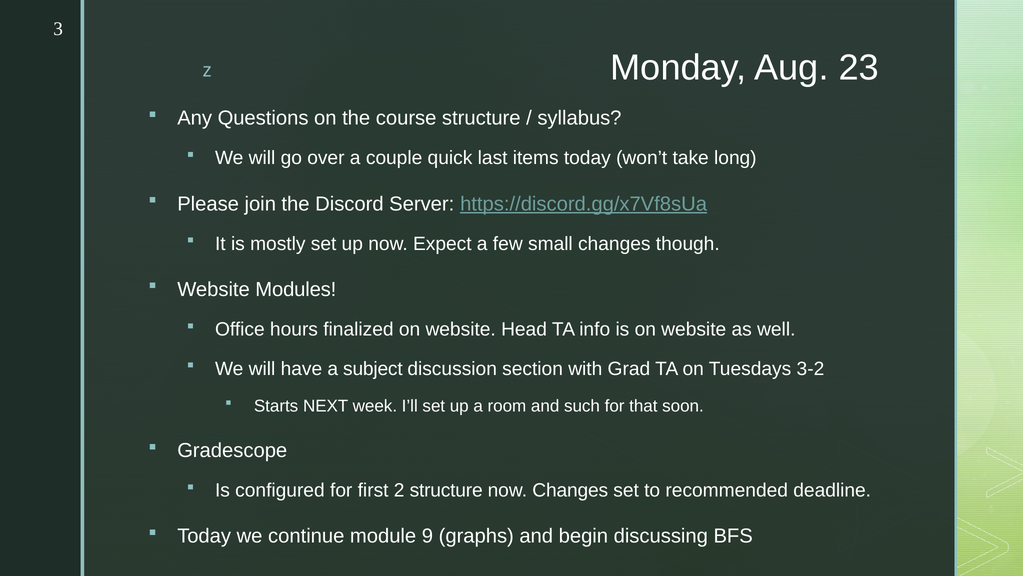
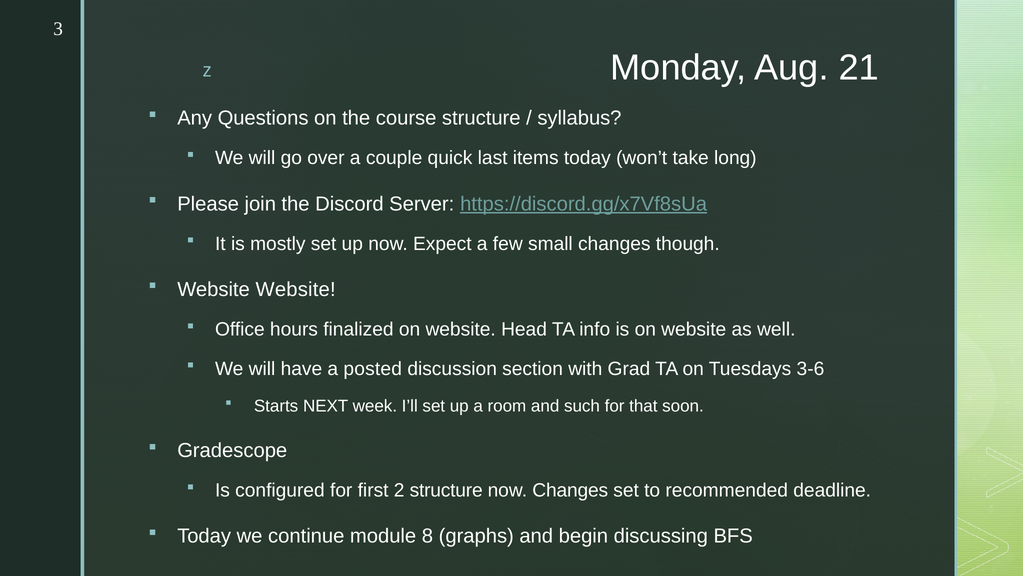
23: 23 -> 21 (859, 68)
Website Modules: Modules -> Website (296, 289)
subject: subject -> posted (373, 368)
3-2: 3-2 -> 3-6 (810, 368)
9: 9 -> 8 (427, 536)
